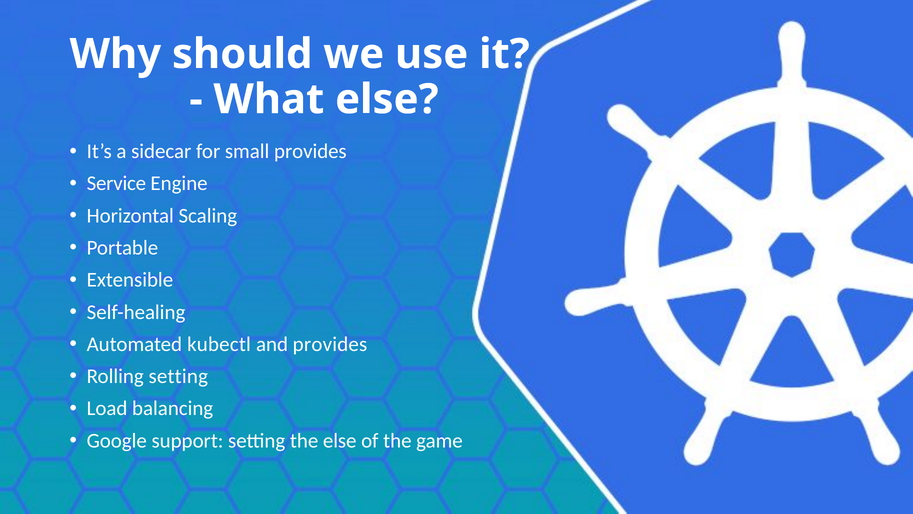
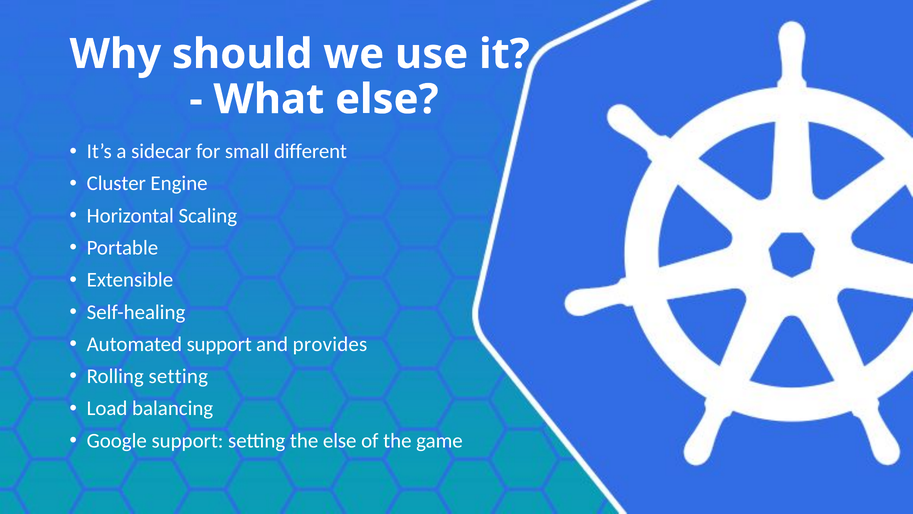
small provides: provides -> different (310, 151)
Service: Service -> Cluster (116, 183)
Automated kubectl: kubectl -> support (219, 344)
